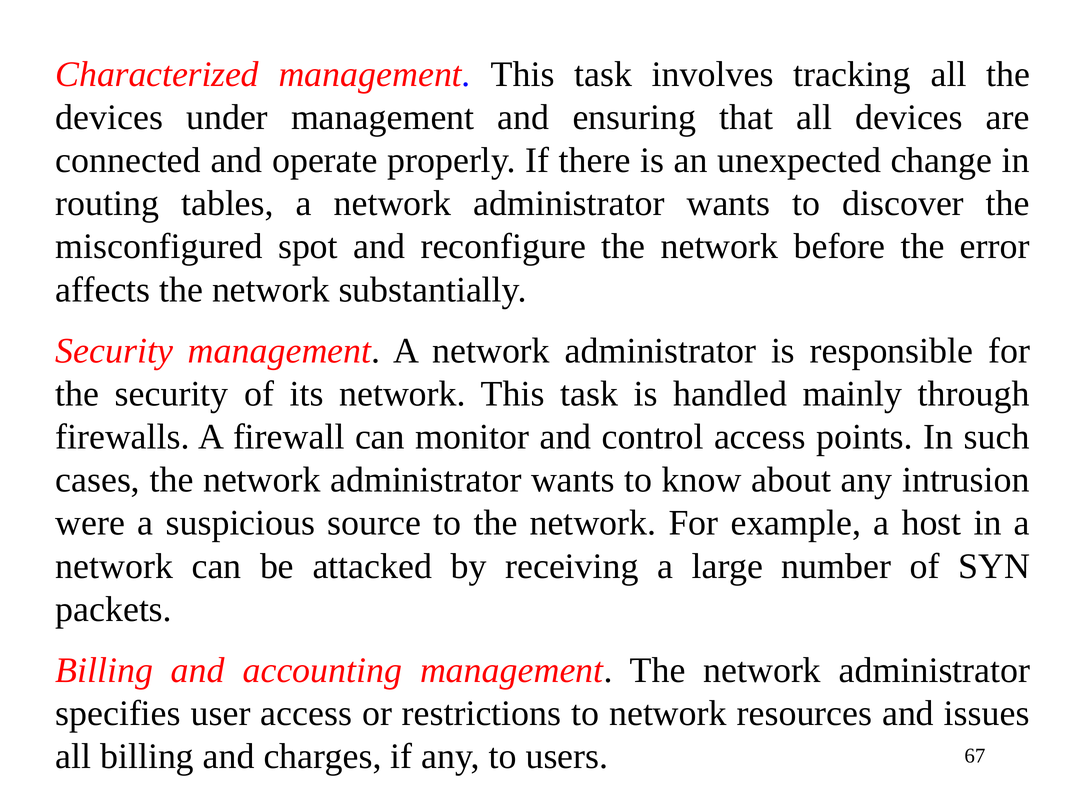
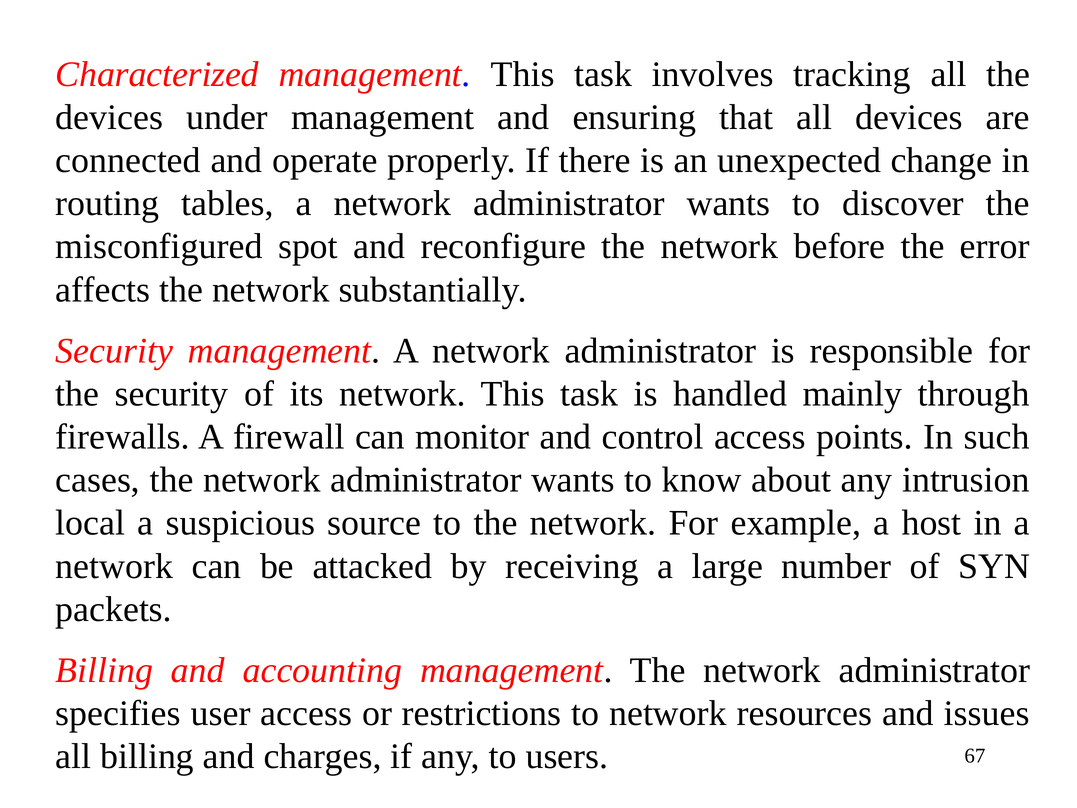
were: were -> local (90, 523)
